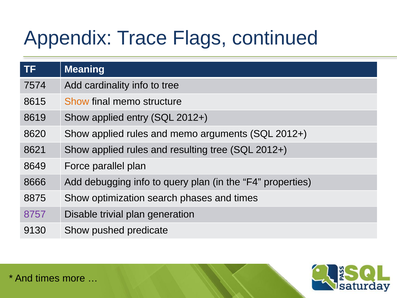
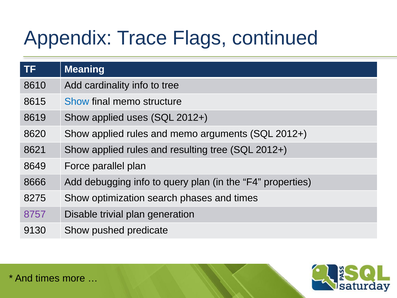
7574: 7574 -> 8610 (35, 85)
Show colour: orange -> blue (77, 101)
entry: entry -> uses (137, 118)
8875: 8875 -> 8275 (35, 198)
